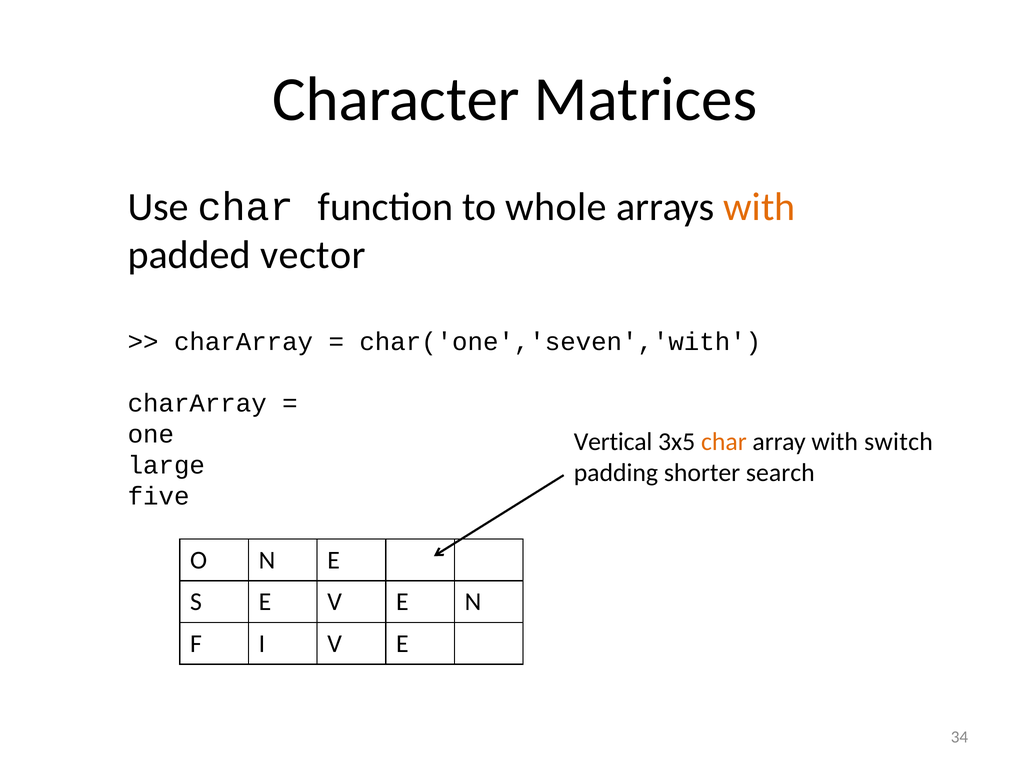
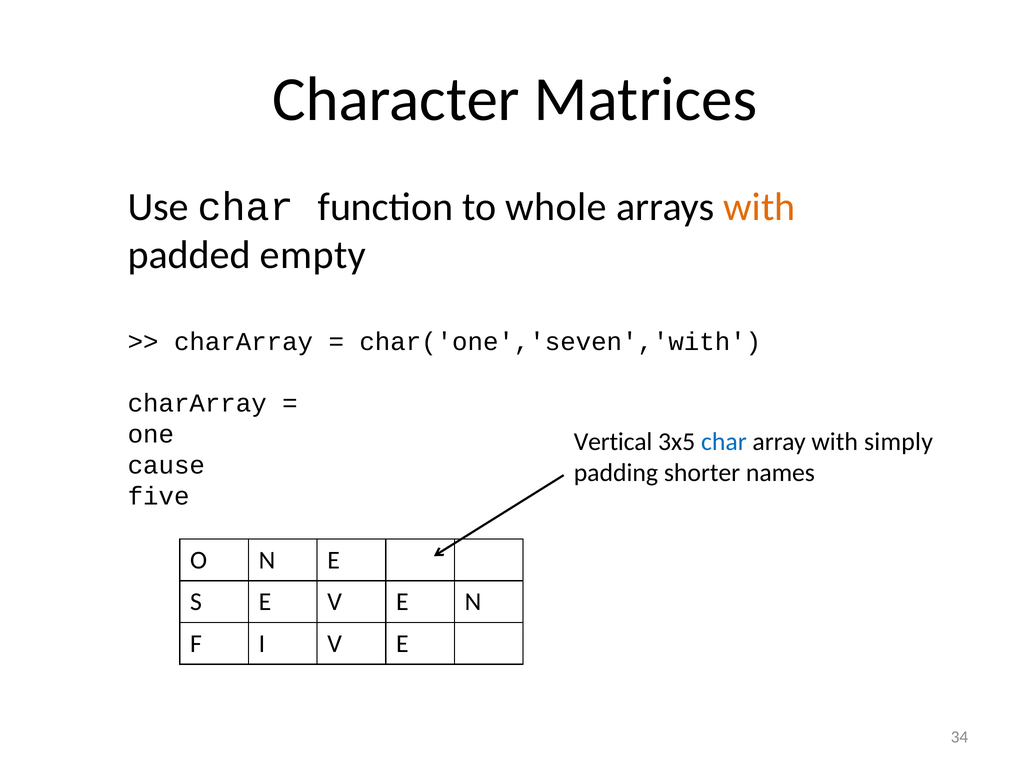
vector: vector -> empty (313, 255)
char colour: orange -> blue (724, 442)
switch: switch -> simply (898, 442)
large: large -> cause (166, 466)
search: search -> names (780, 473)
